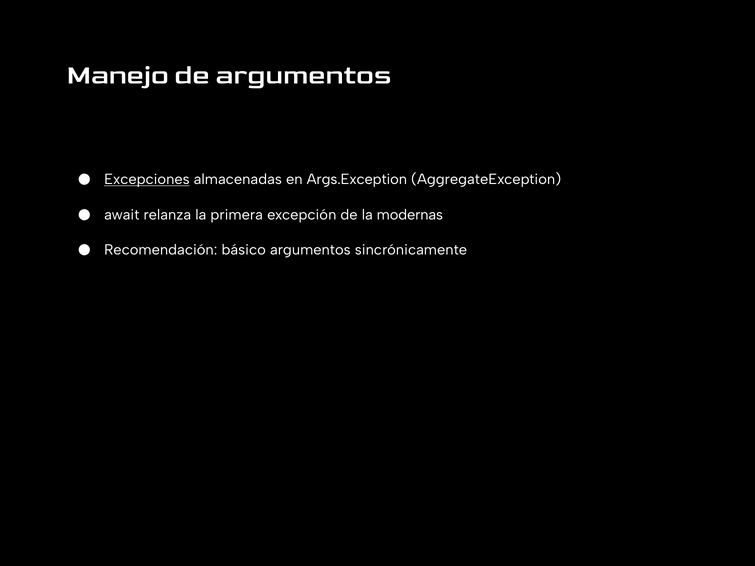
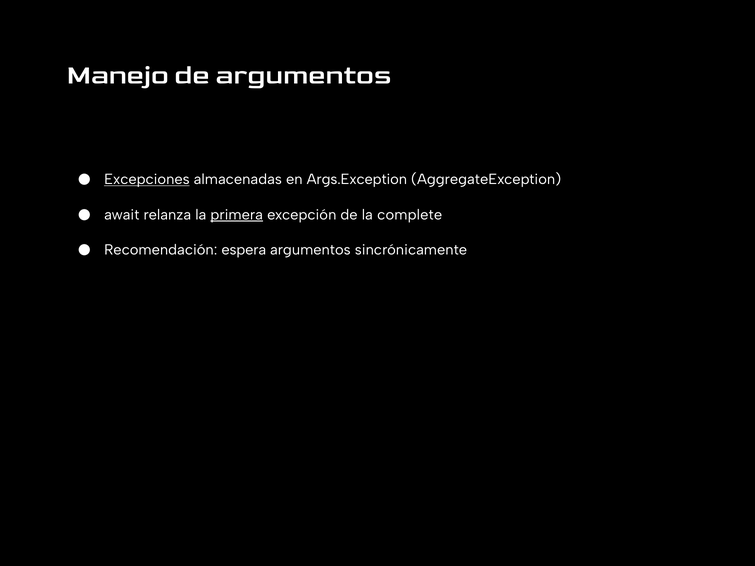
primera underline: none -> present (237, 215)
modernas: modernas -> complete (410, 215)
básico: básico -> espera (244, 250)
